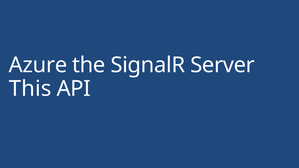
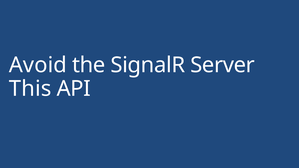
Azure: Azure -> Avoid (38, 65)
